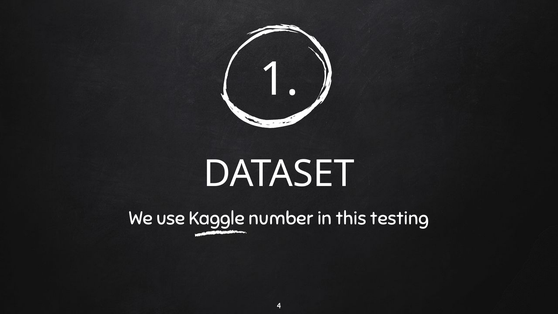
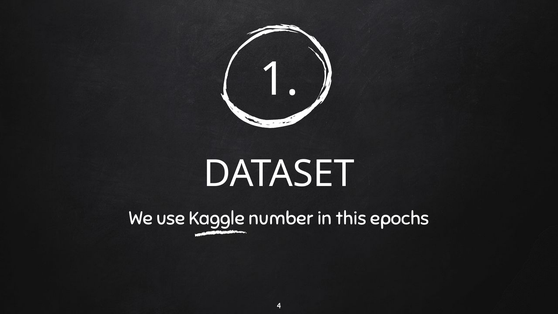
testing: testing -> epochs (400, 218)
